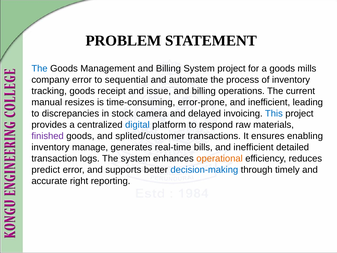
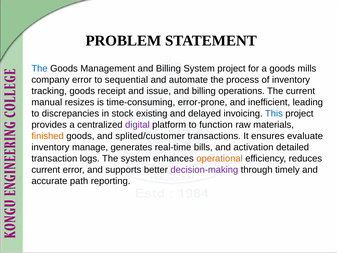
camera: camera -> existing (152, 113)
digital colour: blue -> purple (137, 125)
respond: respond -> function (216, 125)
finished colour: purple -> orange (48, 136)
enabling: enabling -> evaluate (305, 136)
bills and inefficient: inefficient -> activation (253, 147)
predict: predict -> current (46, 170)
decision-making colour: blue -> purple (204, 170)
right: right -> path (79, 181)
